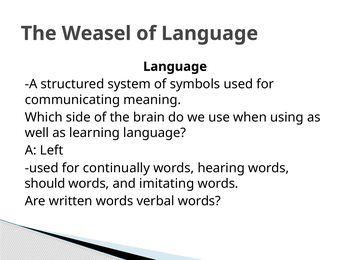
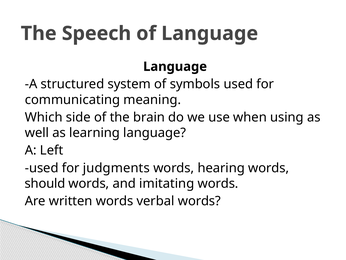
Weasel: Weasel -> Speech (96, 33)
continually: continually -> judgments (116, 168)
